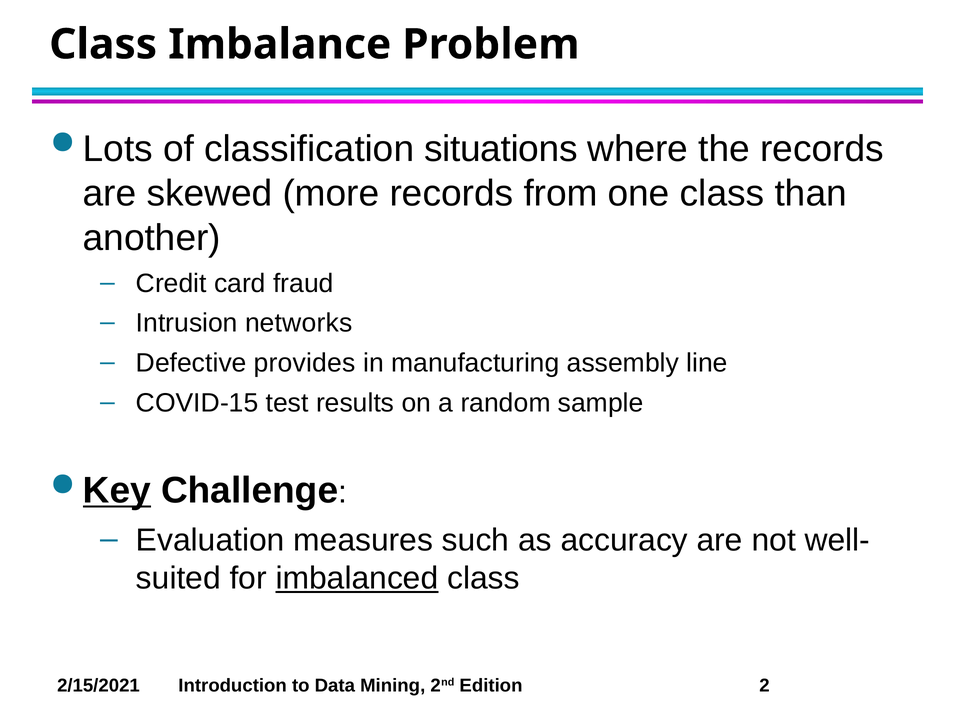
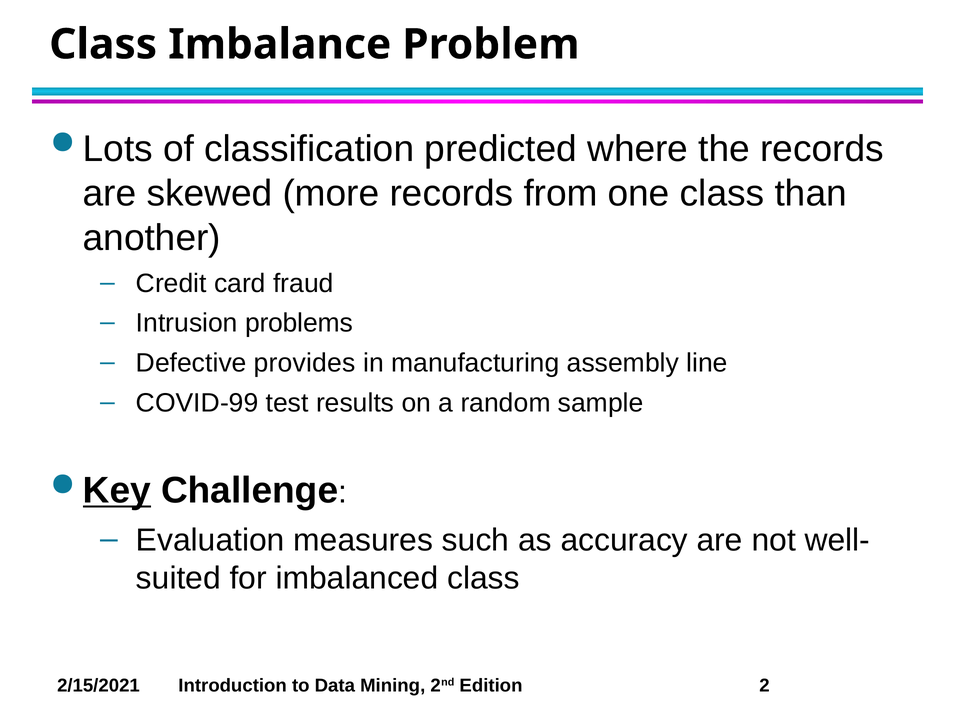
situations: situations -> predicted (501, 149)
networks: networks -> problems (299, 323)
COVID-15: COVID-15 -> COVID-99 (197, 403)
imbalanced underline: present -> none (357, 579)
